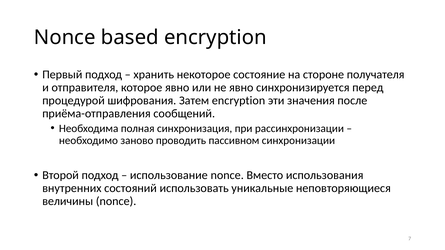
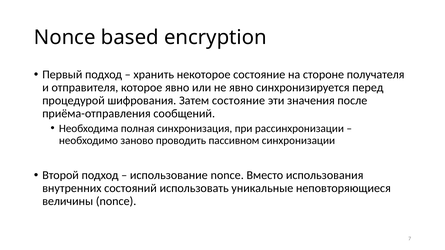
Затем encryption: encryption -> состояние (238, 101)
